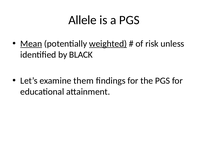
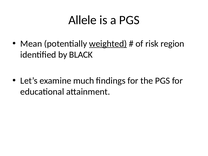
Mean underline: present -> none (31, 44)
unless: unless -> region (172, 44)
them: them -> much (84, 81)
